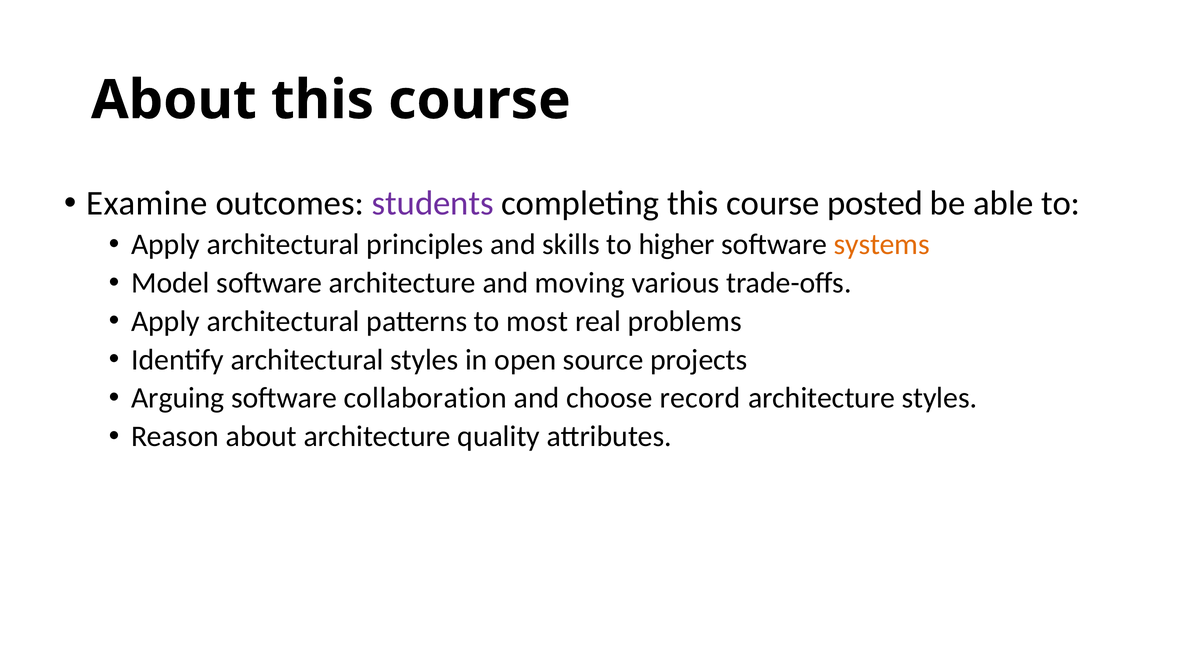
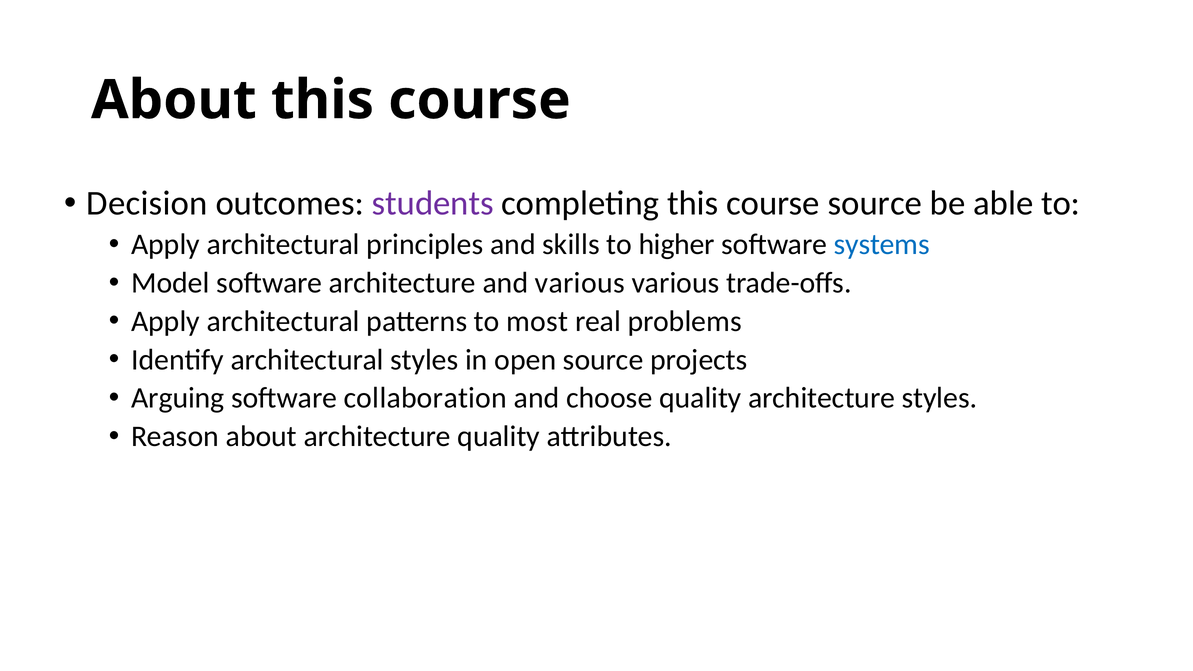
Examine: Examine -> Decision (147, 203)
course posted: posted -> source (875, 203)
systems colour: orange -> blue (882, 245)
and moving: moving -> various (580, 283)
choose record: record -> quality (700, 398)
